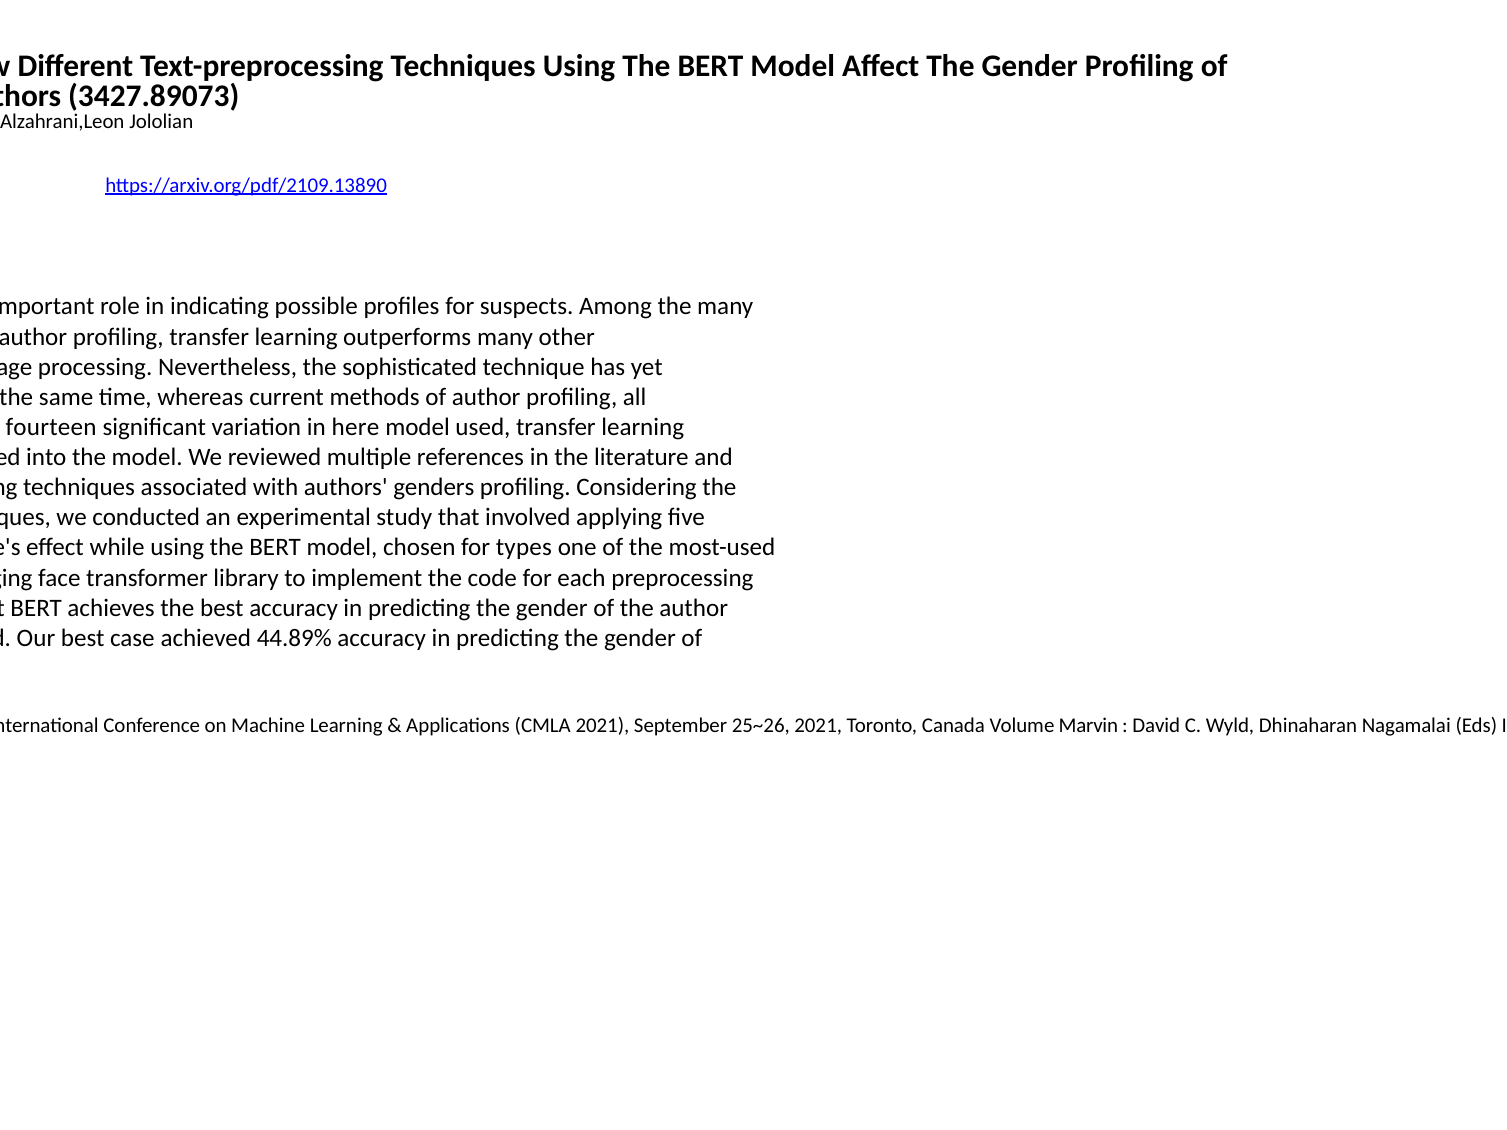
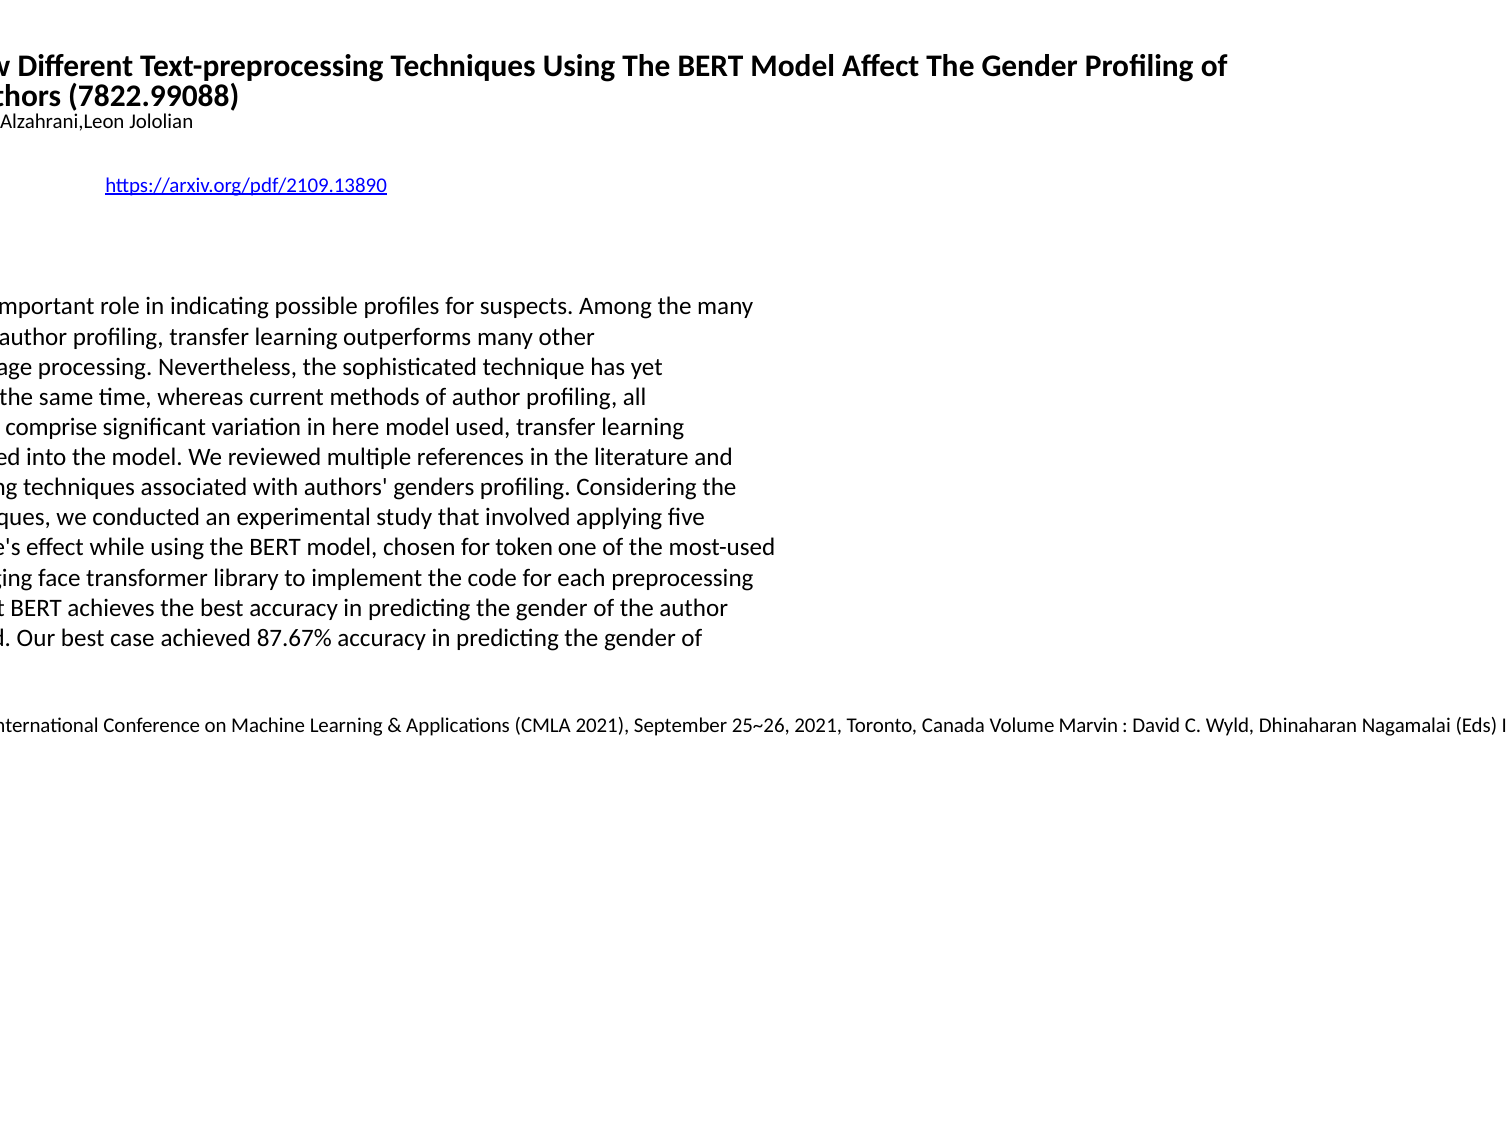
3427.89073: 3427.89073 -> 7822.99088 (154, 96)
fourteen: fourteen -> comprise (51, 427)
types: types -> token (524, 548)
44.89%: 44.89% -> 87.67% (294, 638)
